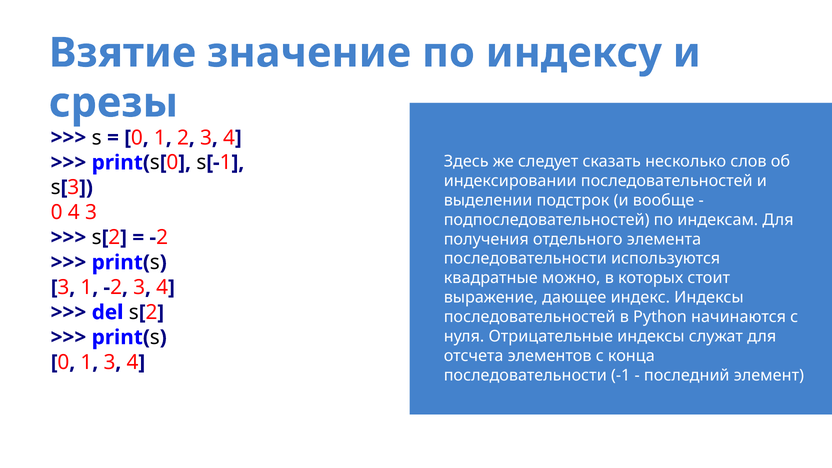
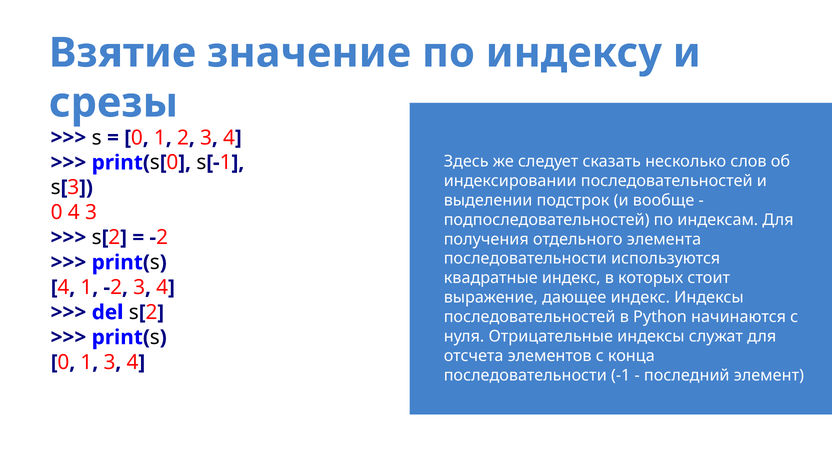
квадратные можно: можно -> индекс (571, 278)
3: 3 -> 4 (63, 287)
